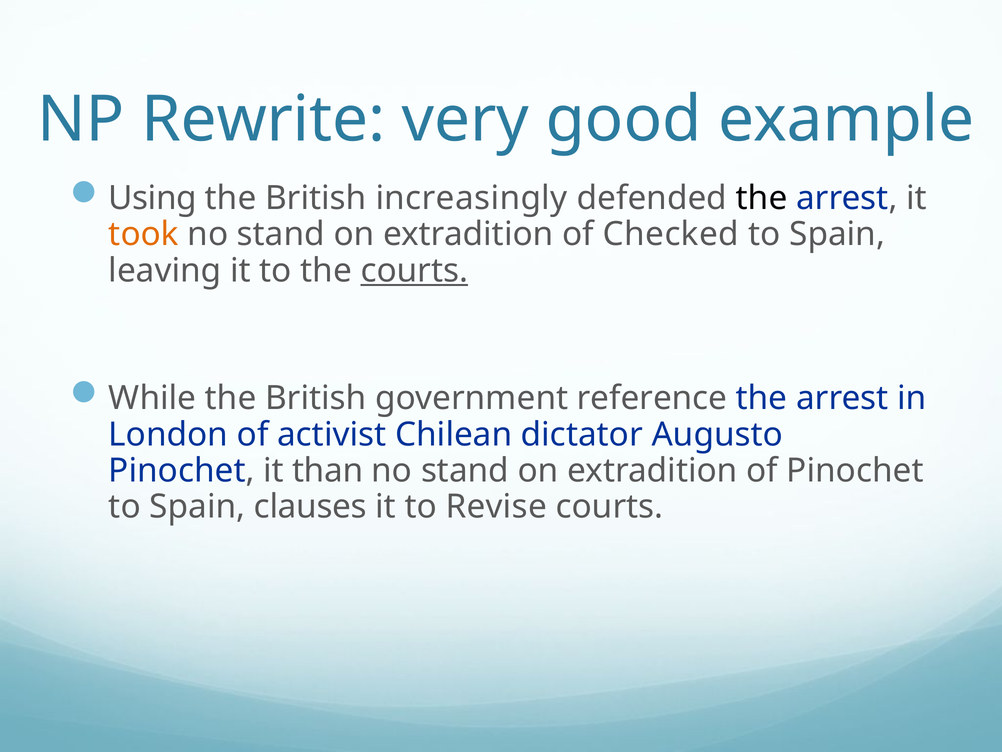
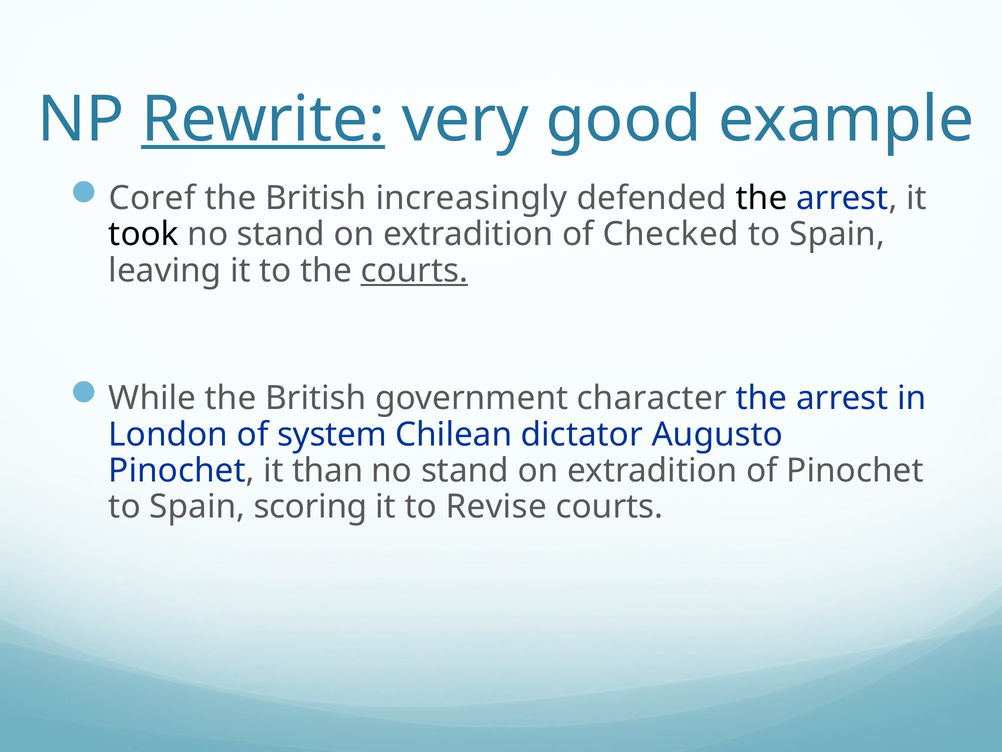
Rewrite underline: none -> present (263, 119)
Using: Using -> Coref (152, 198)
took colour: orange -> black (144, 234)
reference: reference -> character (652, 398)
activist: activist -> system (332, 434)
clauses: clauses -> scoring (310, 506)
